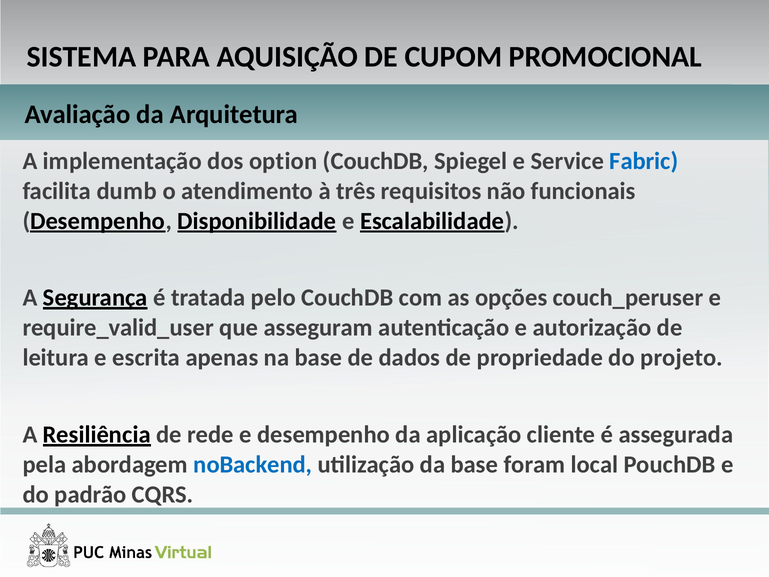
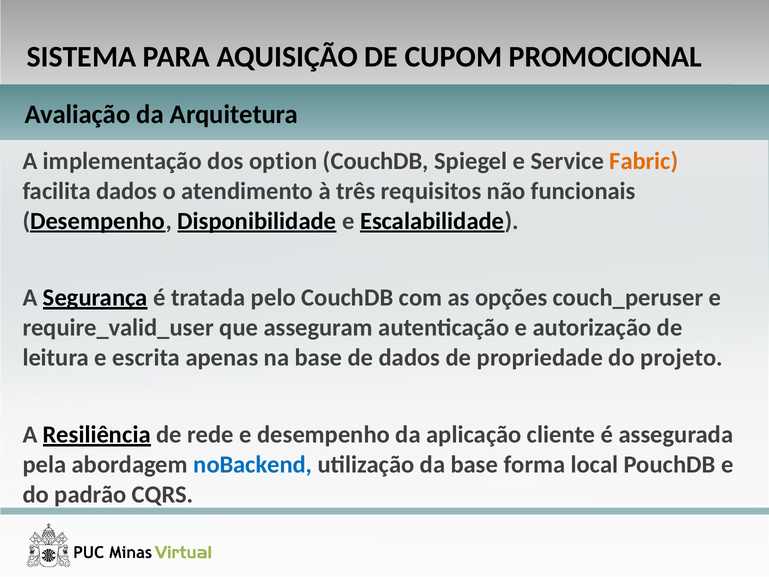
Fabric colour: blue -> orange (644, 161)
facilita dumb: dumb -> dados (127, 191)
foram: foram -> forma (534, 464)
